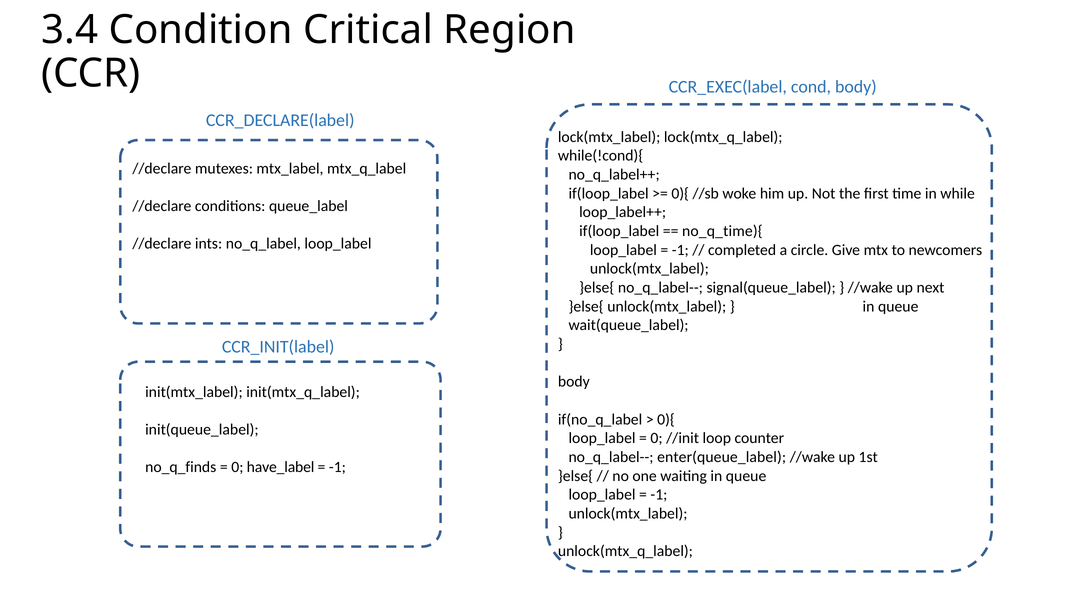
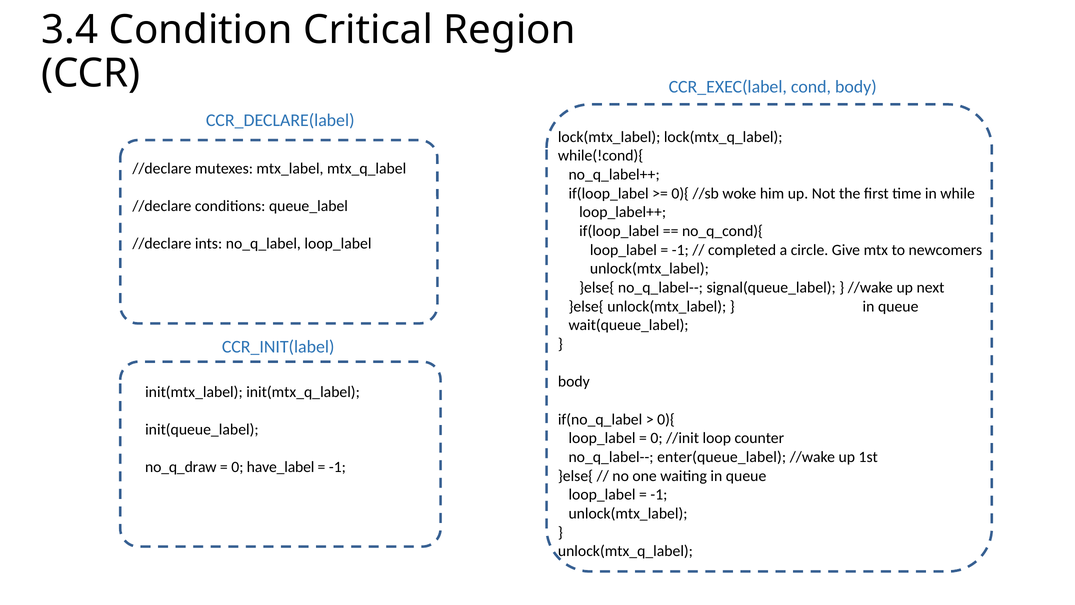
no_q_time){: no_q_time){ -> no_q_cond){ (722, 231)
no_q_finds: no_q_finds -> no_q_draw (181, 467)
